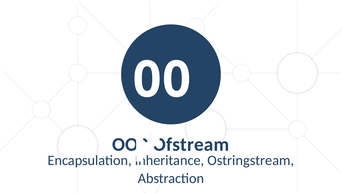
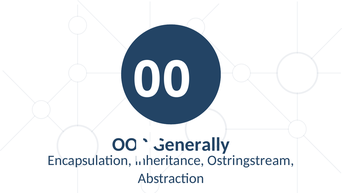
Ofstream: Ofstream -> Generally (191, 144)
